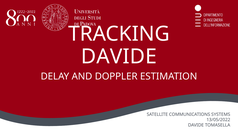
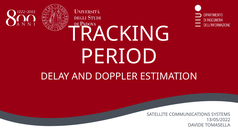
DAVIDE: DAVIDE -> PERIOD (119, 56)
